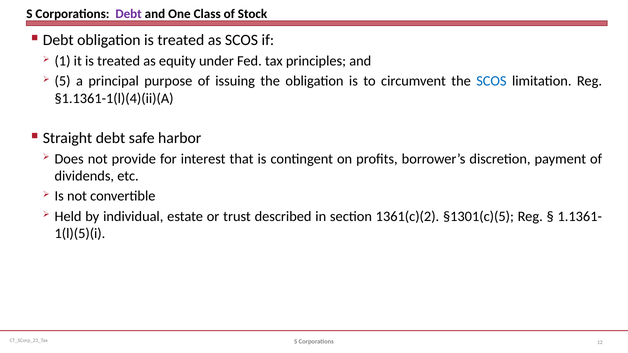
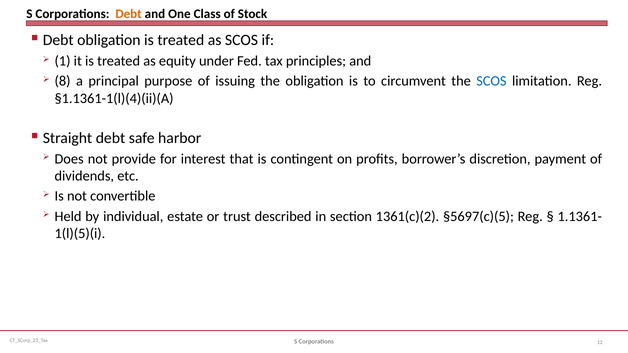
Debt colour: purple -> orange (129, 14)
5: 5 -> 8 (63, 81)
§1301(c)(5: §1301(c)(5 -> §5697(c)(5 (478, 217)
